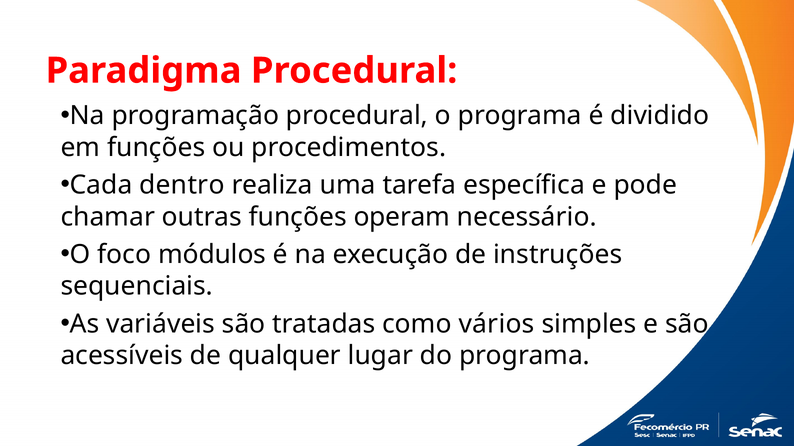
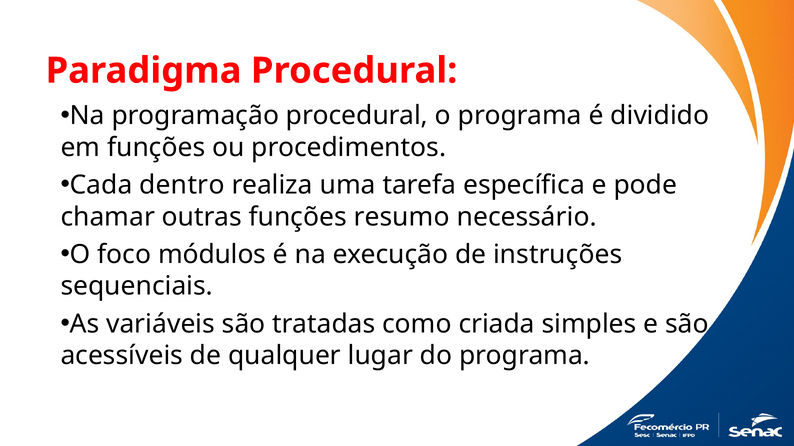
operam: operam -> resumo (402, 217)
vários: vários -> criada (497, 324)
